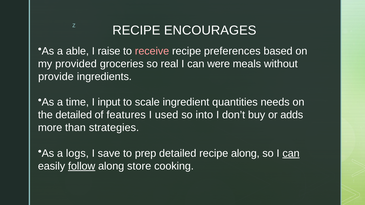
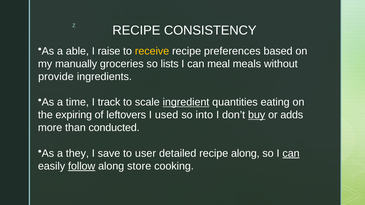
ENCOURAGES: ENCOURAGES -> CONSISTENCY (210, 30)
receive colour: pink -> yellow (152, 51)
provided: provided -> manually (76, 64)
real: real -> lists (170, 64)
were: were -> meal (219, 64)
input: input -> track (109, 102)
ingredient underline: none -> present (186, 102)
needs: needs -> eating (275, 102)
the detailed: detailed -> expiring (74, 115)
features: features -> leftovers (126, 115)
buy underline: none -> present (257, 115)
strategies: strategies -> conducted (114, 128)
logs: logs -> they (77, 153)
prep: prep -> user (145, 153)
